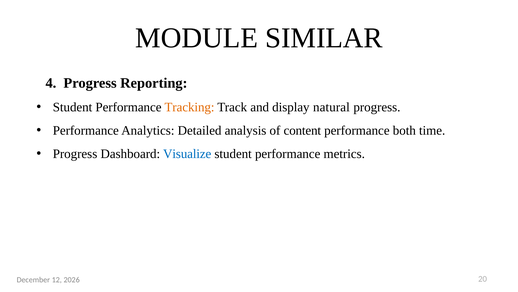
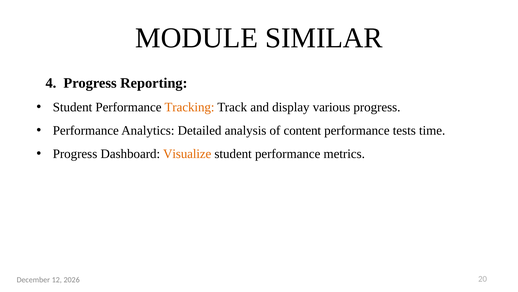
natural: natural -> various (332, 107)
both: both -> tests (404, 130)
Visualize colour: blue -> orange (187, 154)
